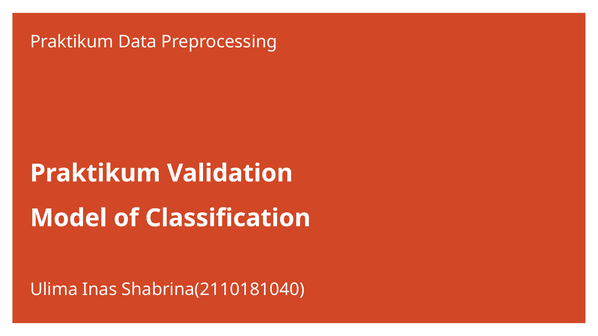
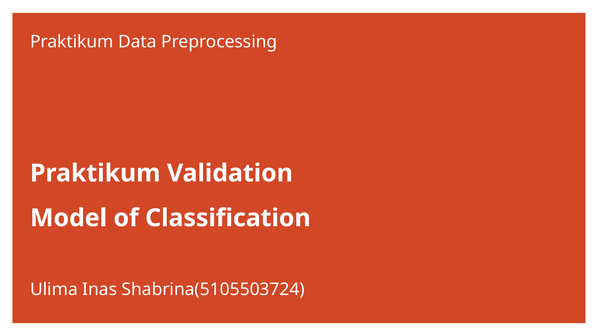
Shabrina(2110181040: Shabrina(2110181040 -> Shabrina(5105503724 (213, 290)
